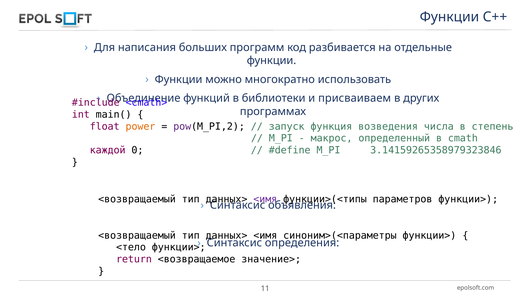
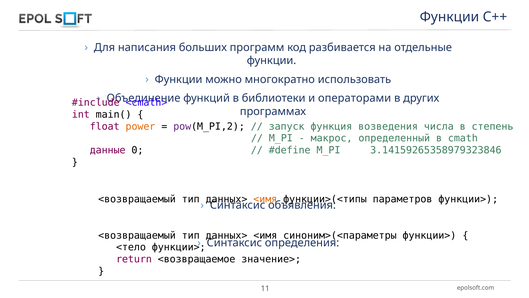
присваиваем: присваиваем -> операторами (355, 98)
каждой: каждой -> данные (108, 150)
<имя colour: purple -> orange (265, 199)
